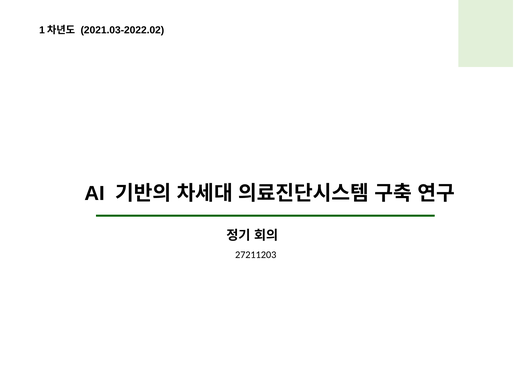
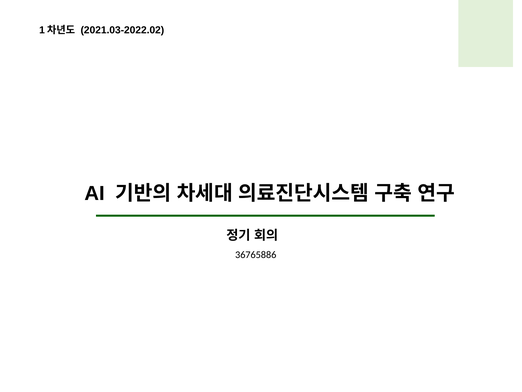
27211203: 27211203 -> 36765886 (256, 254)
